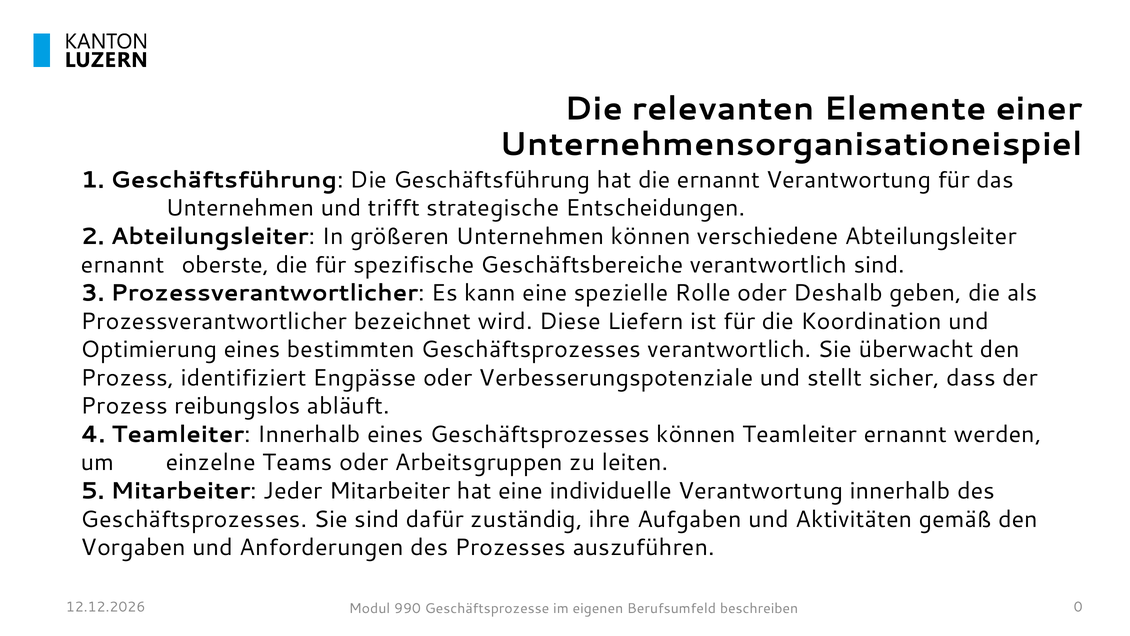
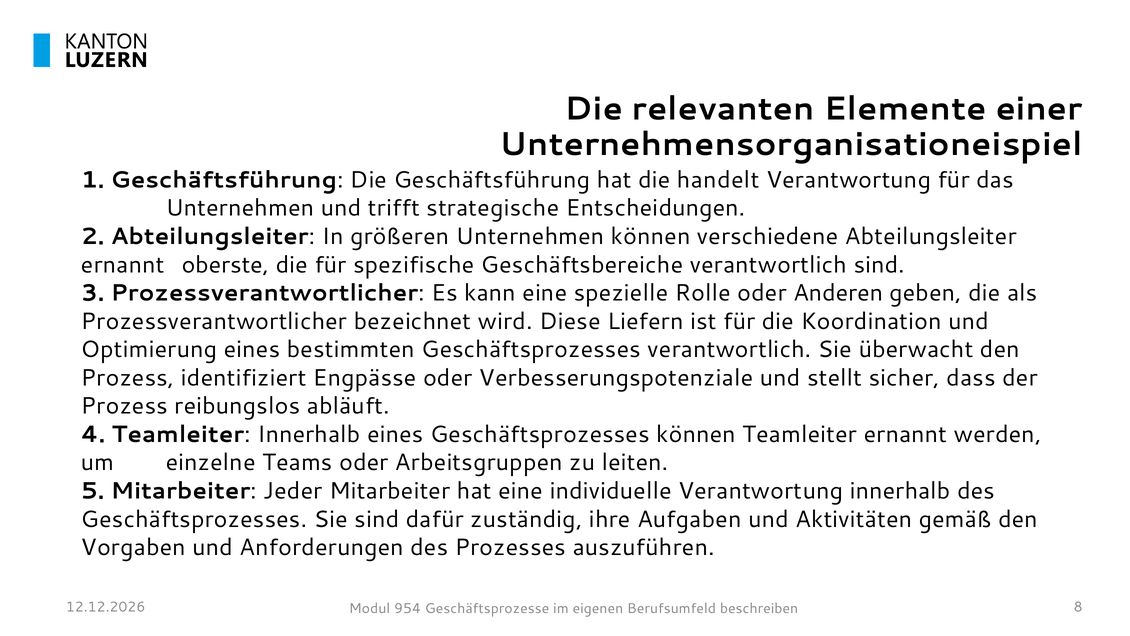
die ernannt: ernannt -> handelt (718, 180)
Deshalb: Deshalb -> Anderen (838, 293)
990: 990 -> 954 (407, 608)
0: 0 -> 8 (1078, 607)
